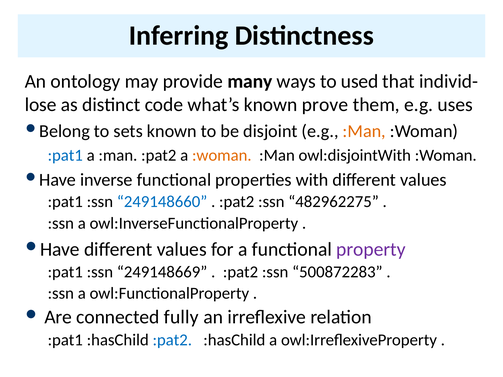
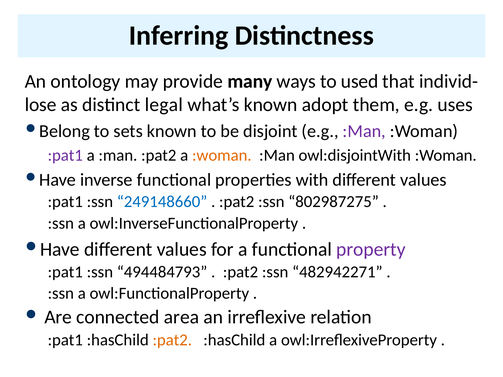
code: code -> legal (164, 105)
prove: prove -> adopt (325, 105)
:Man colour: orange -> purple (364, 131)
:pat1 colour: blue -> purple (65, 155)
482962275: 482962275 -> 802987275 (334, 202)
249148669: 249148669 -> 494484793 (162, 272)
500872283: 500872283 -> 482942271 (337, 272)
fully: fully -> area (181, 317)
:pat2 colour: blue -> orange (172, 340)
